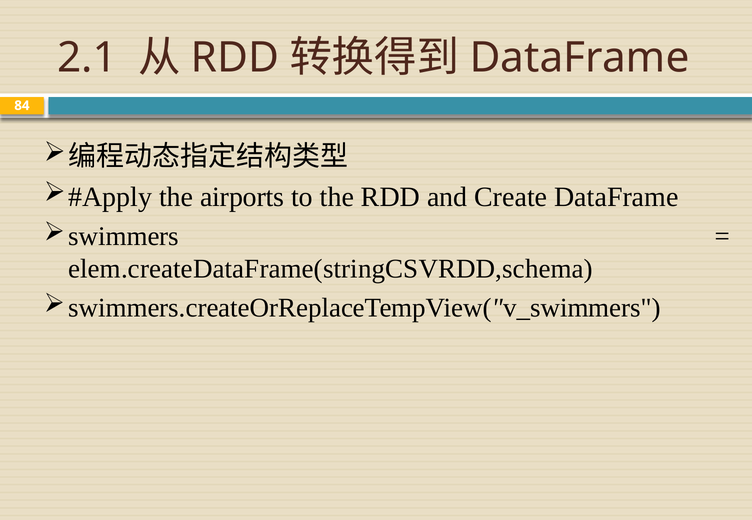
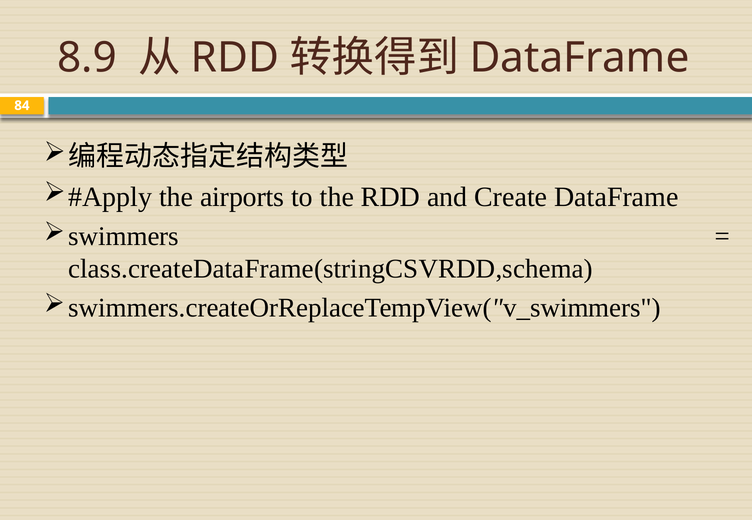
2.1: 2.1 -> 8.9 (87, 58)
elem.createDataFrame(stringCSVRDD,schema: elem.createDataFrame(stringCSVRDD,schema -> class.createDataFrame(stringCSVRDD,schema (331, 269)
